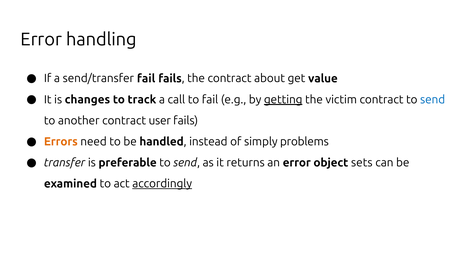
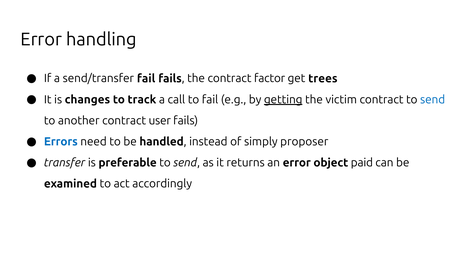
about: about -> factor (270, 78)
value: value -> trees (323, 78)
Errors colour: orange -> blue (61, 141)
problems: problems -> proposer (304, 141)
sets: sets -> paid (362, 162)
accordingly underline: present -> none (162, 183)
